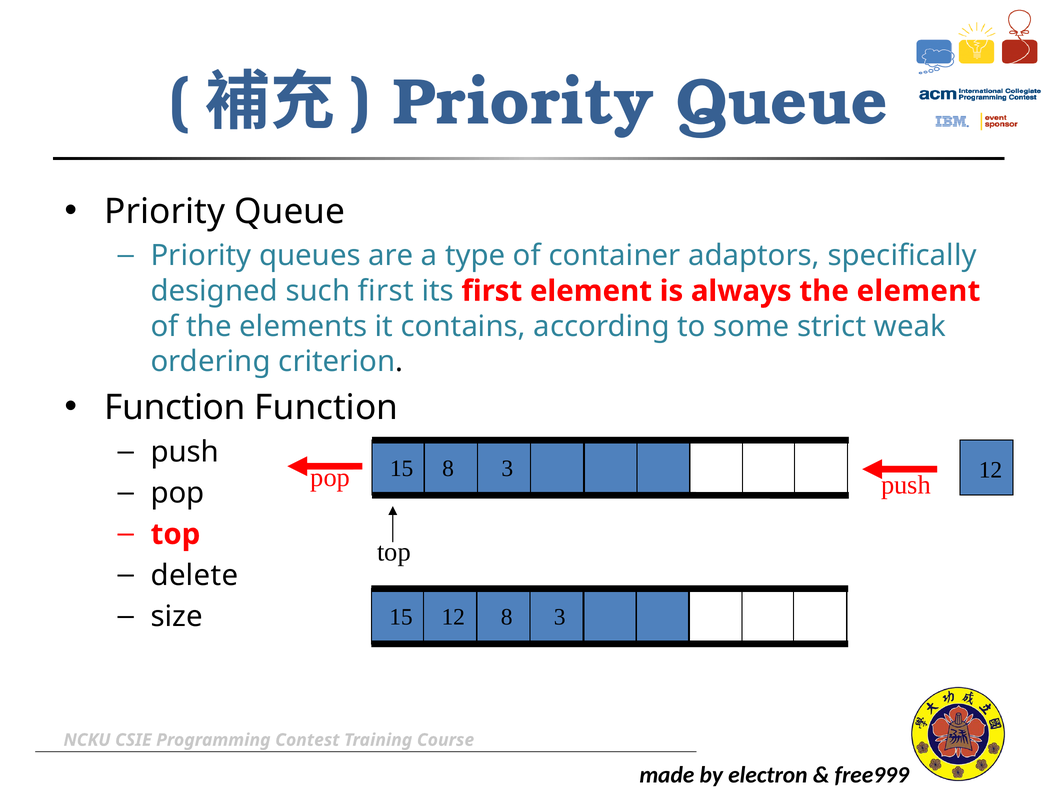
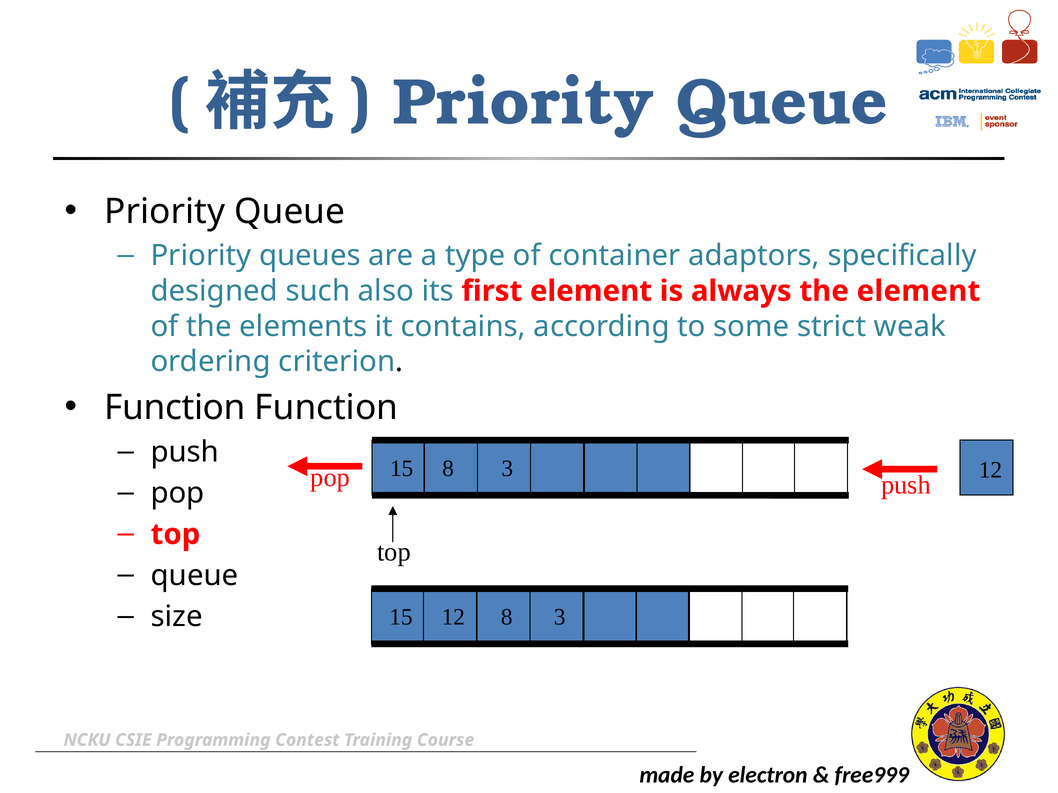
such first: first -> also (386, 291)
delete: delete -> queue (195, 576)
